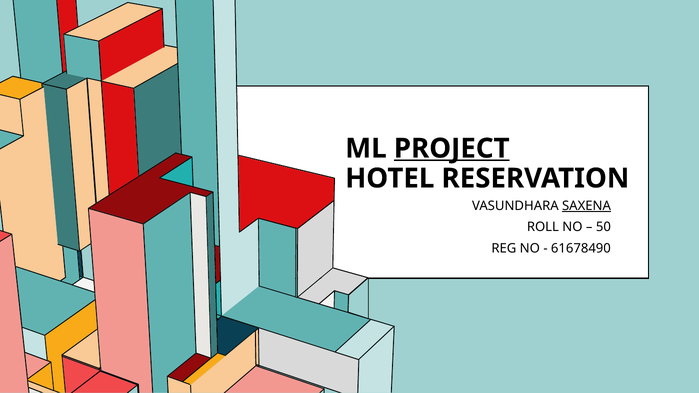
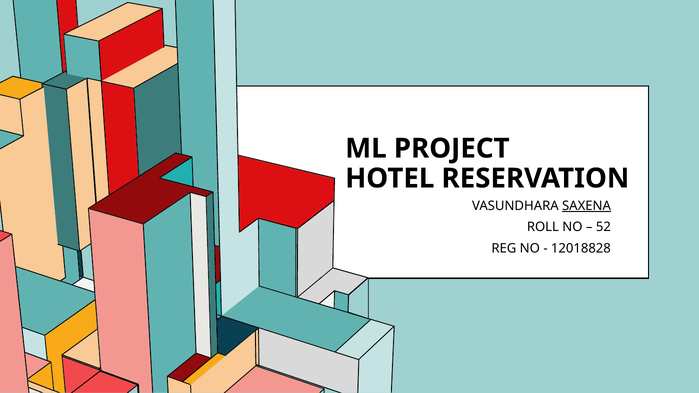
PROJECT underline: present -> none (452, 149)
50: 50 -> 52 (603, 227)
61678490: 61678490 -> 12018828 (581, 249)
